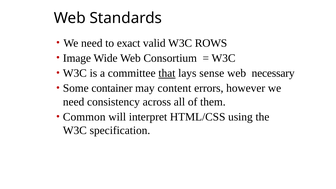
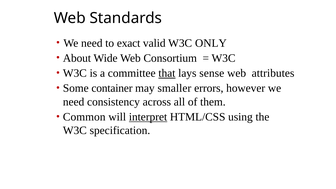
ROWS: ROWS -> ONLY (211, 43)
Image: Image -> About (77, 58)
necessary: necessary -> attributes (273, 73)
content: content -> smaller (174, 88)
interpret underline: none -> present (148, 117)
